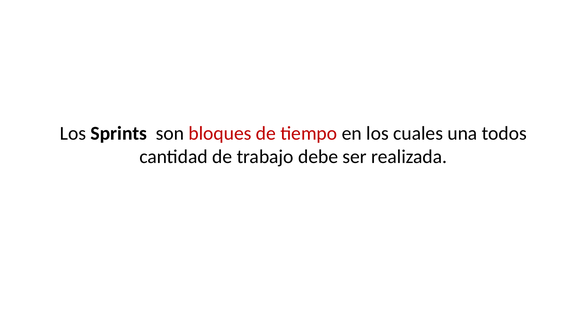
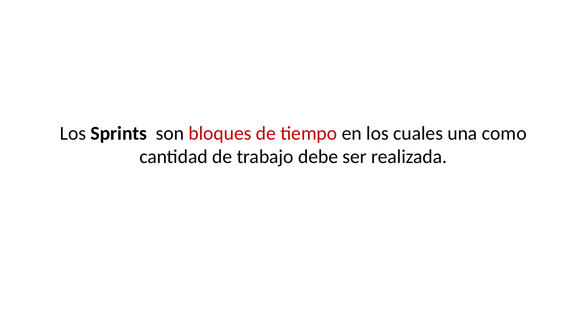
todos: todos -> como (504, 133)
